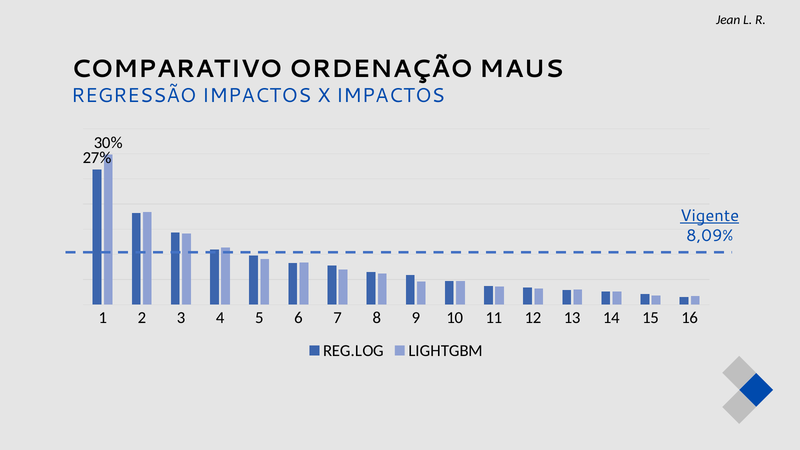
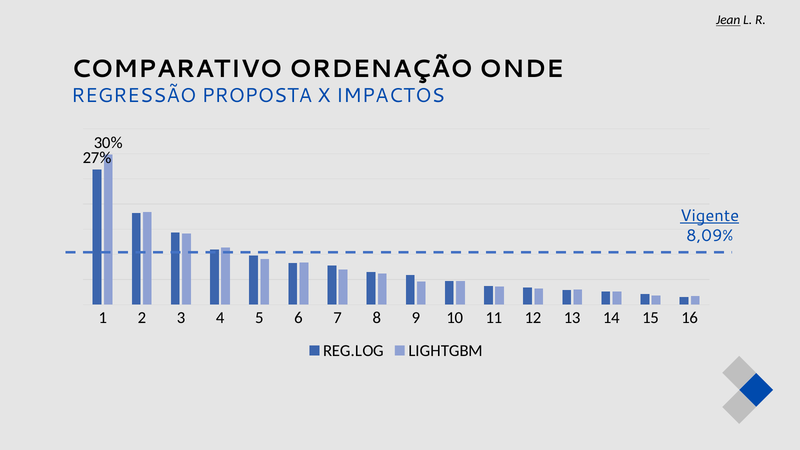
Jean underline: none -> present (728, 20)
MAUS: MAUS -> ONDE (522, 69)
REGRESSÃO IMPACTOS: IMPACTOS -> PROPOSTA (257, 96)
